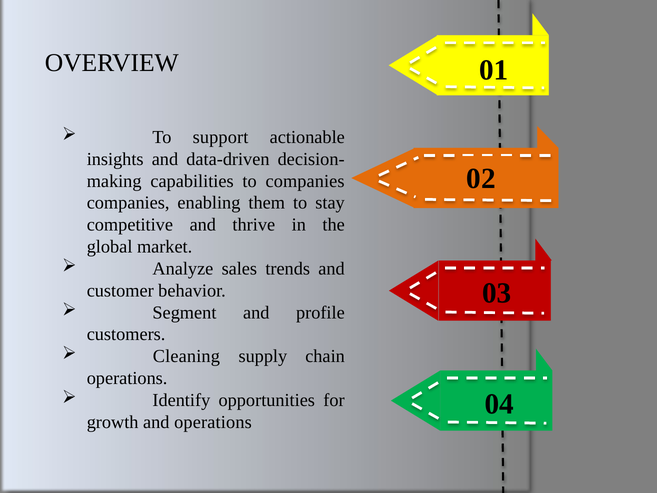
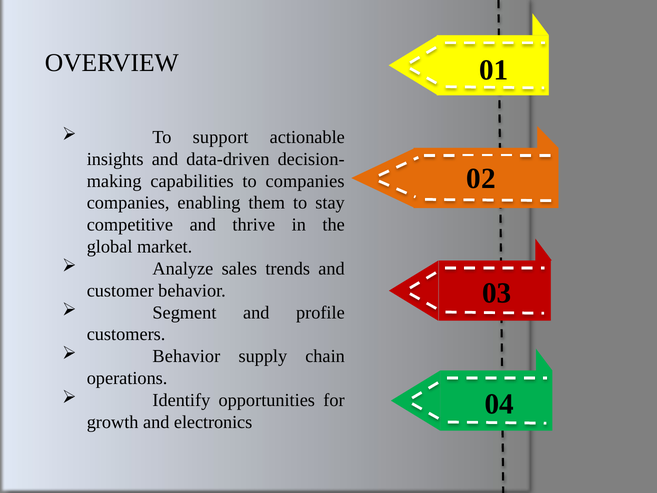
Cleaning: Cleaning -> Behavior (186, 356)
and operations: operations -> electronics (213, 422)
